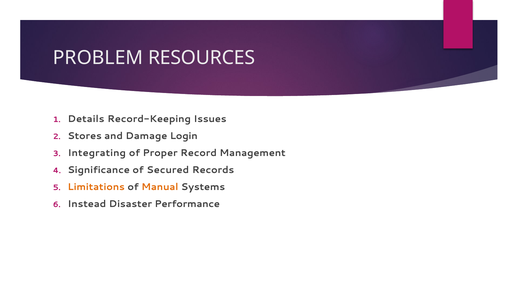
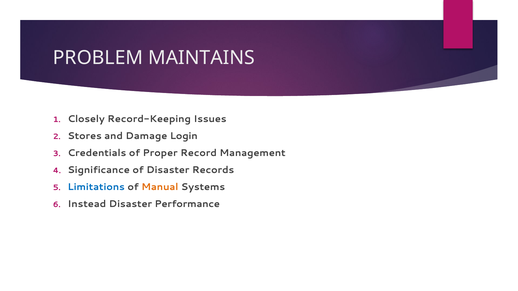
RESOURCES: RESOURCES -> MAINTAINS (202, 58)
Details: Details -> Closely (86, 119)
Integrating: Integrating -> Credentials (97, 153)
of Secured: Secured -> Disaster (168, 170)
Limitations colour: orange -> blue (96, 187)
